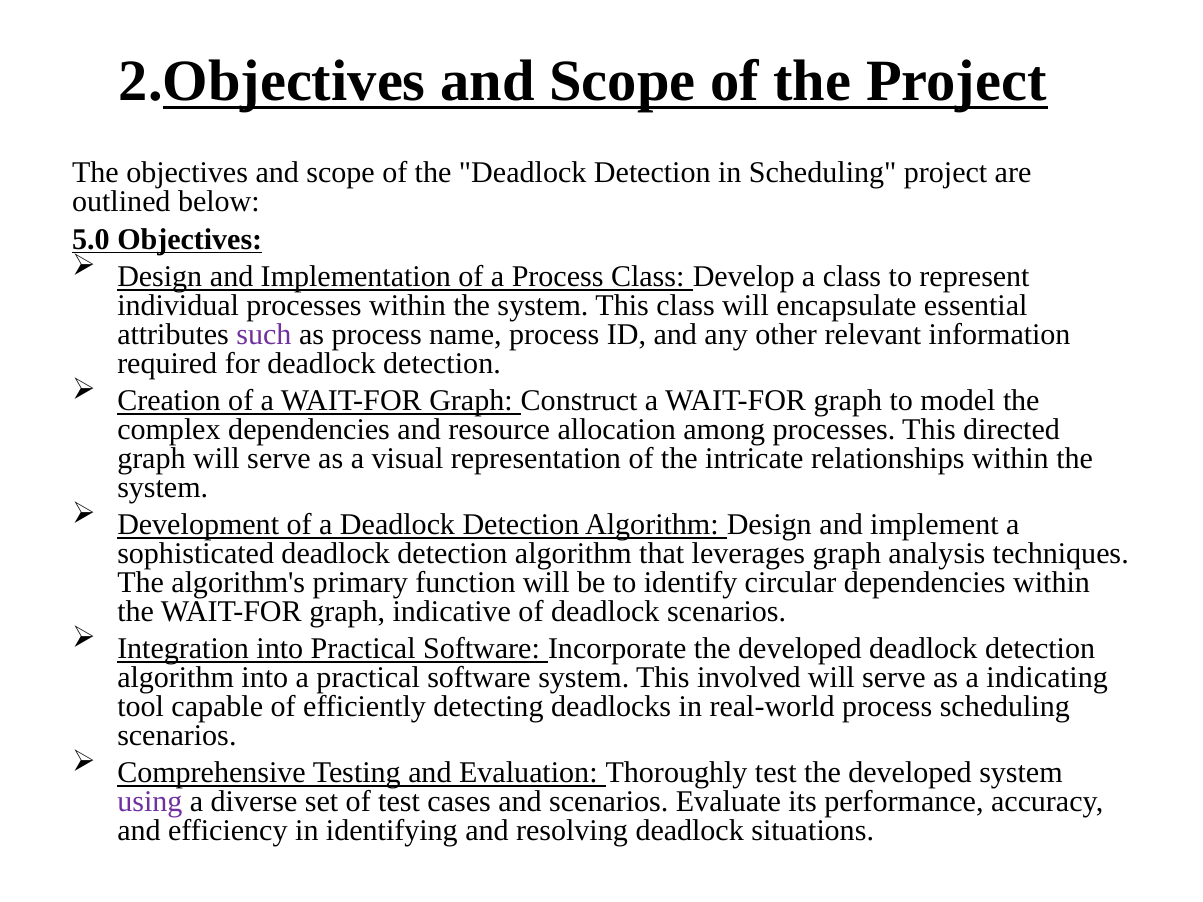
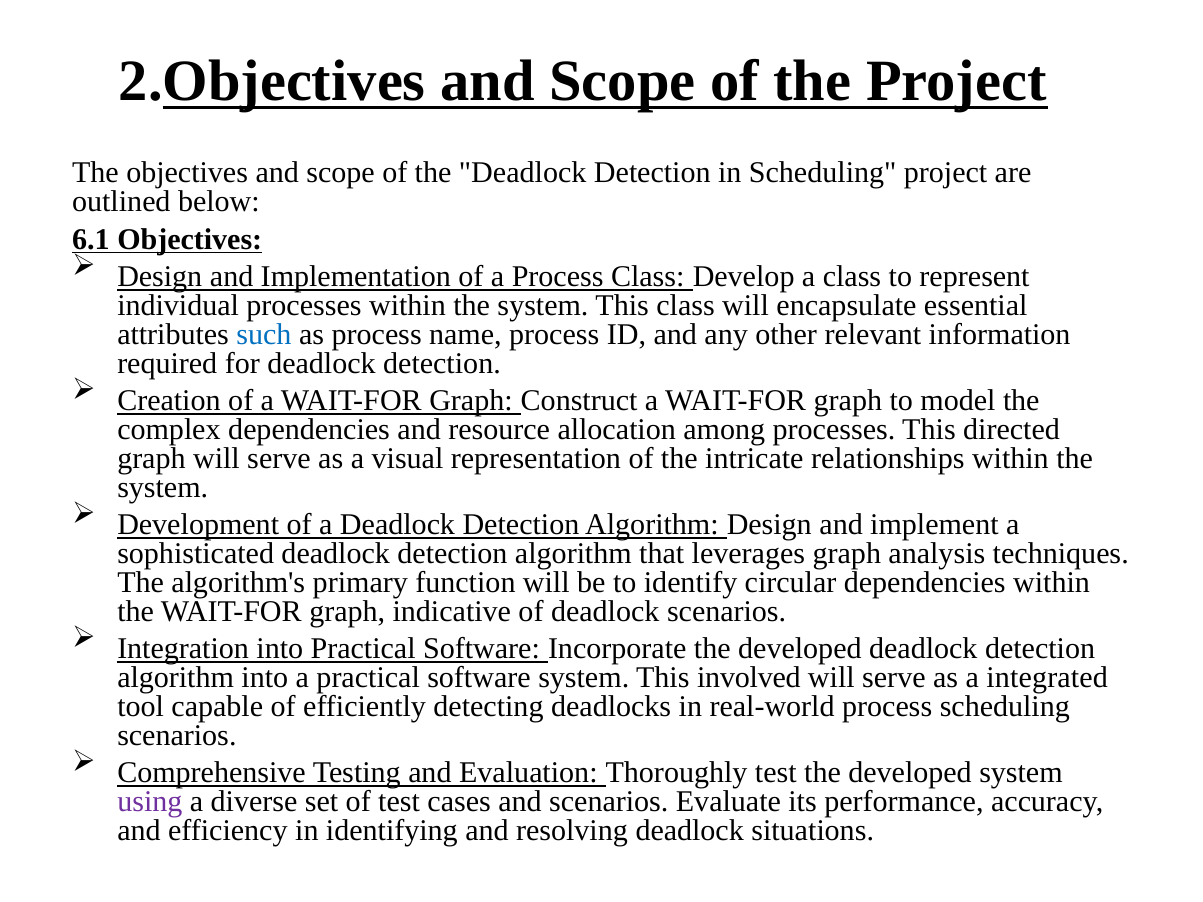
5.0: 5.0 -> 6.1 (91, 239)
such colour: purple -> blue (264, 334)
indicating: indicating -> integrated (1047, 678)
